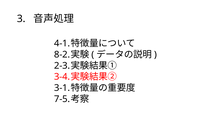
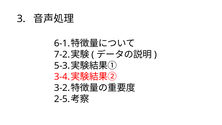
4-1: 4-1 -> 6-1 (62, 43)
8-2: 8-2 -> 7-2 (62, 54)
2-3: 2-3 -> 5-3 (62, 66)
3-1: 3-1 -> 3-2 (62, 88)
7-5: 7-5 -> 2-5 (62, 99)
